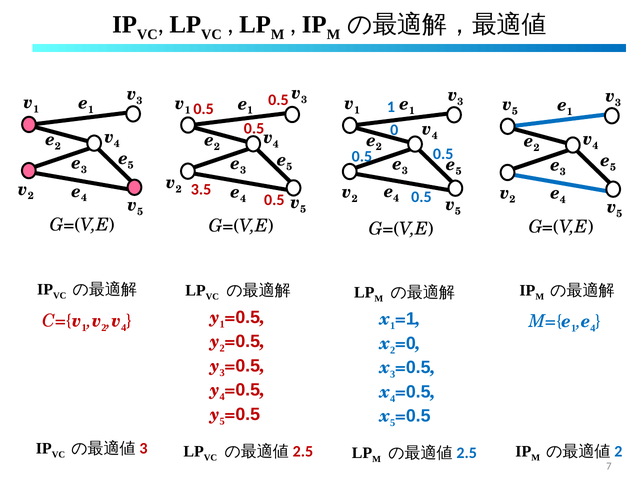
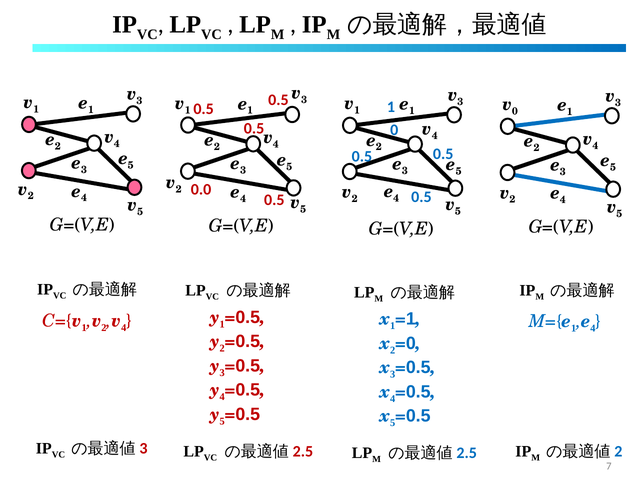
5: 5 -> 0 (515, 111)
3.5: 3.5 -> 0.0 (201, 189)
